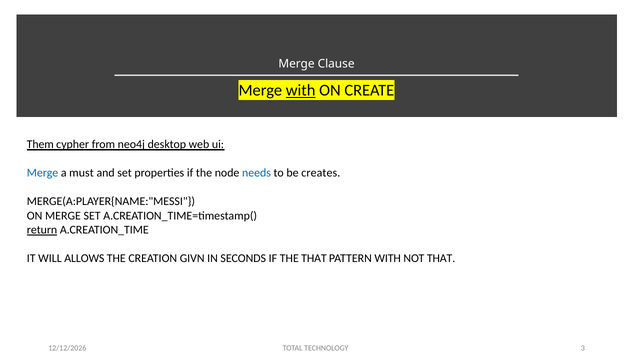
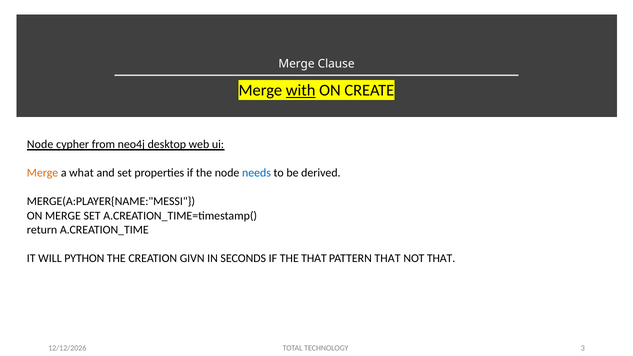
Them: Them -> Node (40, 145)
Merge colour: blue -> orange (43, 173)
must: must -> what (81, 173)
creates: creates -> derived (321, 173)
return underline: present -> none (42, 230)
ALLOWS: ALLOWS -> PYTHON (84, 259)
PATTERN WITH: WITH -> THAT (388, 259)
